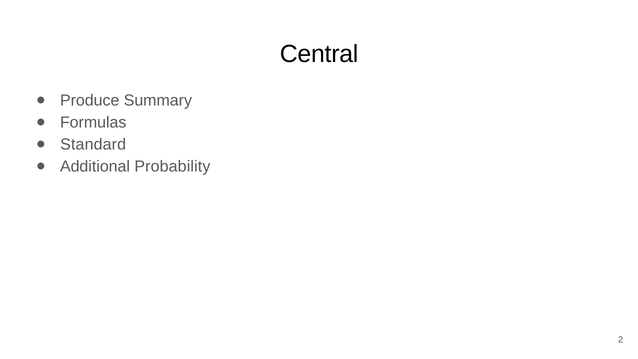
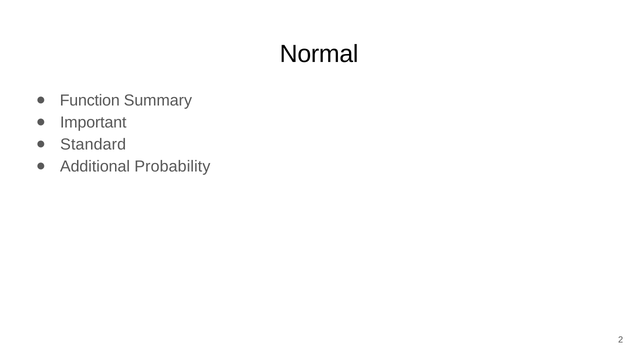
Central: Central -> Normal (319, 54)
Produce: Produce -> Function (90, 100)
Formulas: Formulas -> Important (93, 122)
